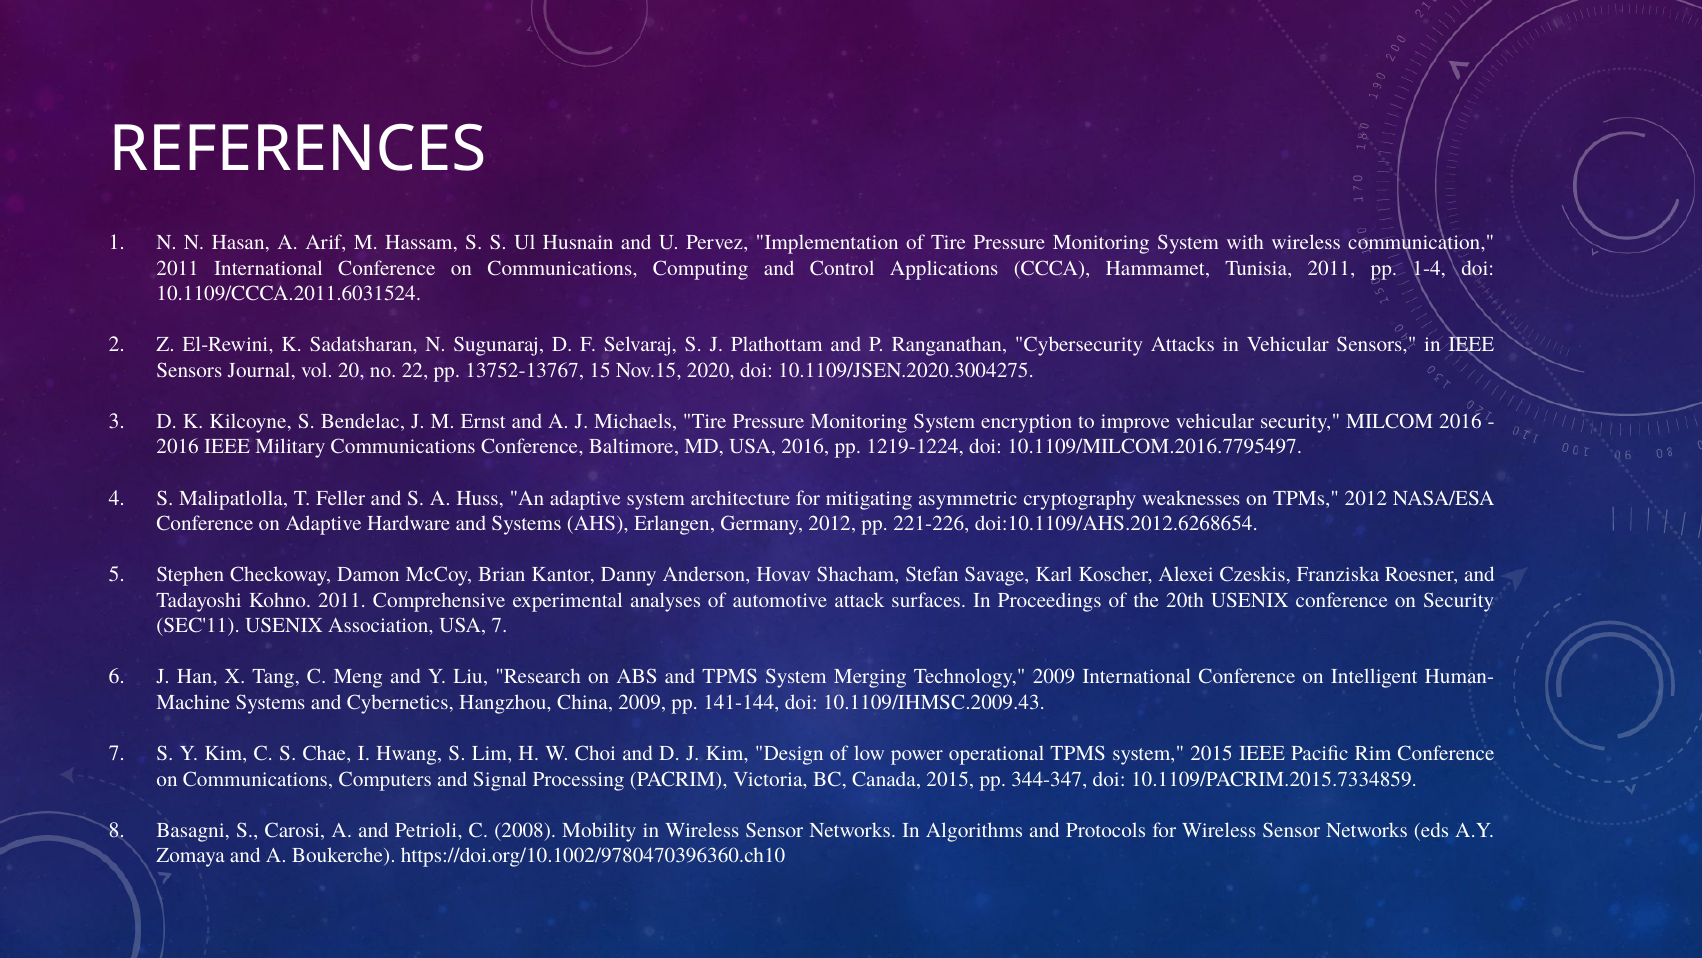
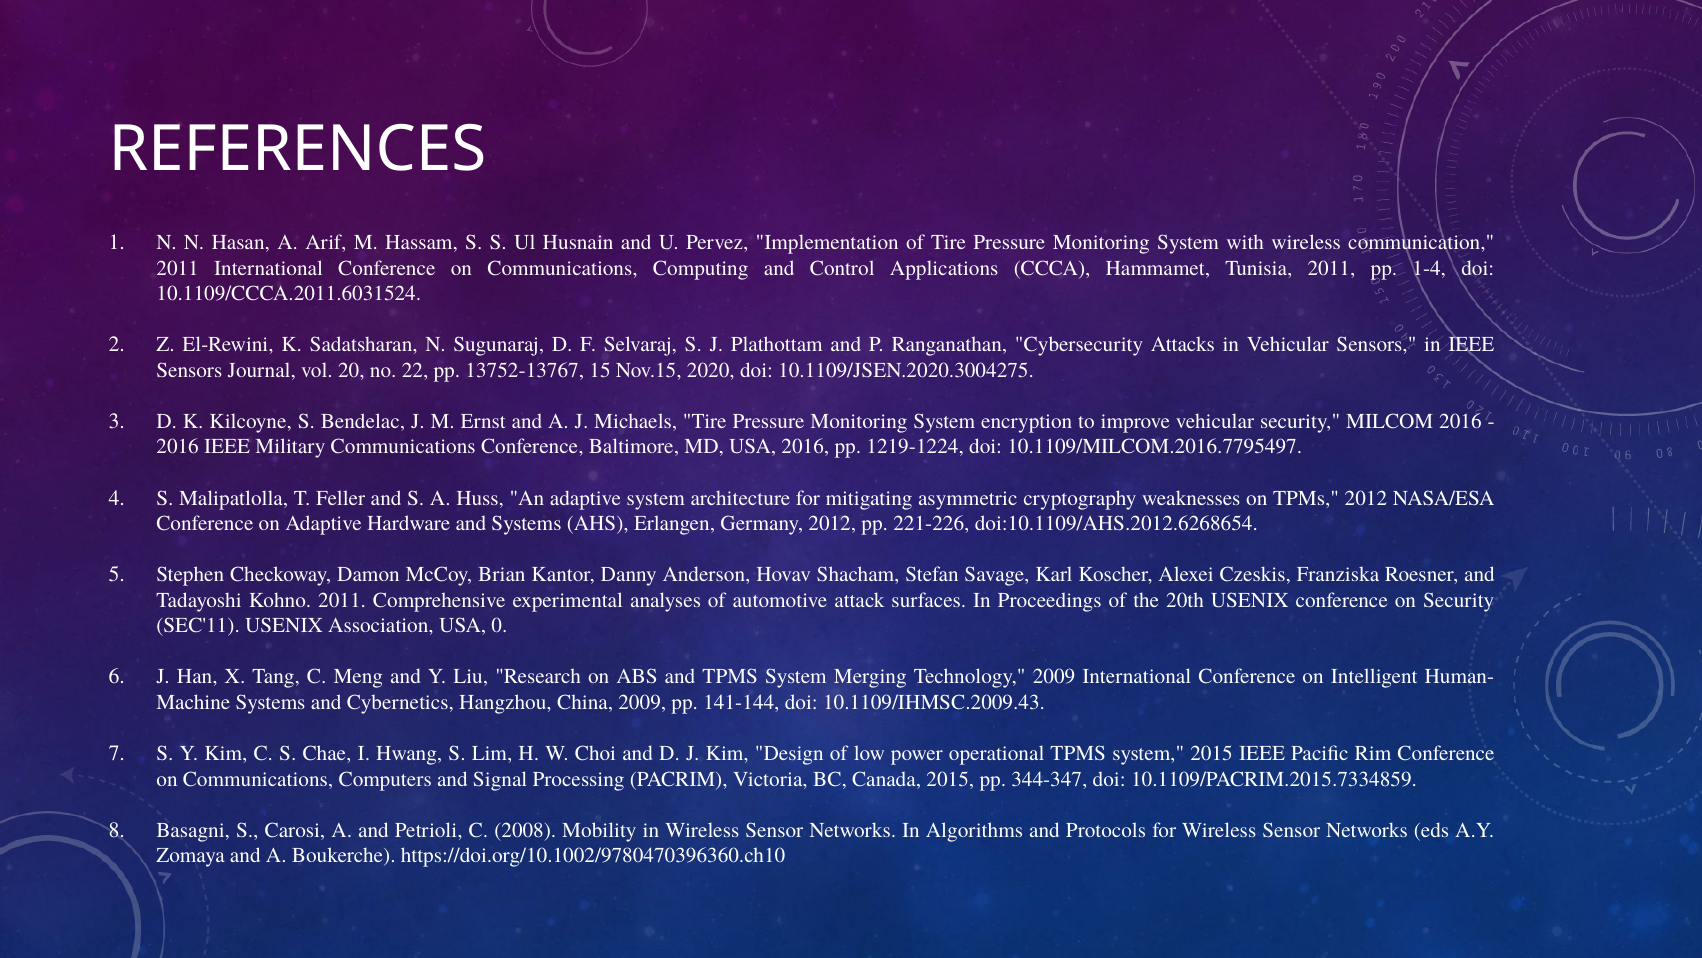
USA 7: 7 -> 0 (499, 625)
